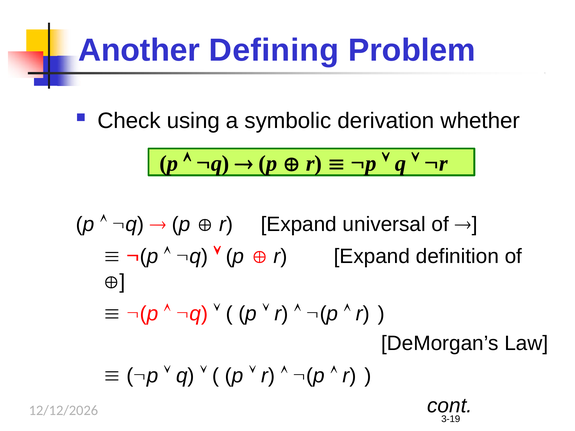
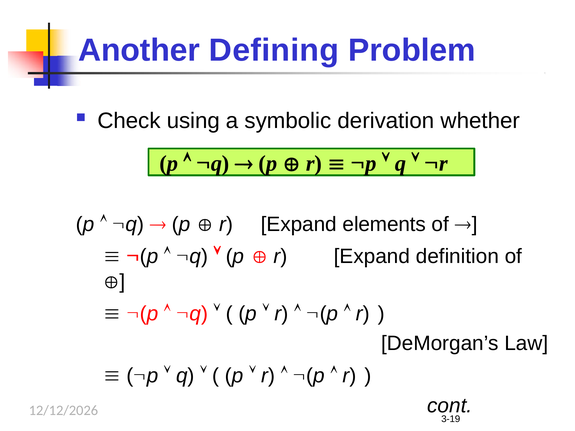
universal: universal -> elements (384, 224)
